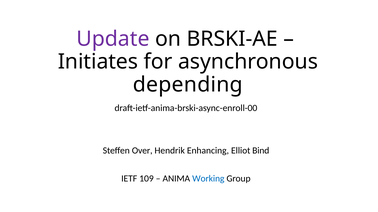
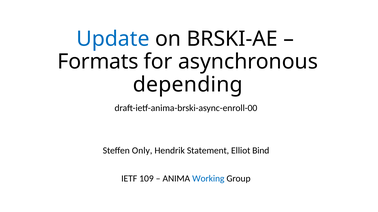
Update colour: purple -> blue (113, 39)
Initiates: Initiates -> Formats (98, 62)
Over: Over -> Only (142, 151)
Enhancing: Enhancing -> Statement (208, 151)
